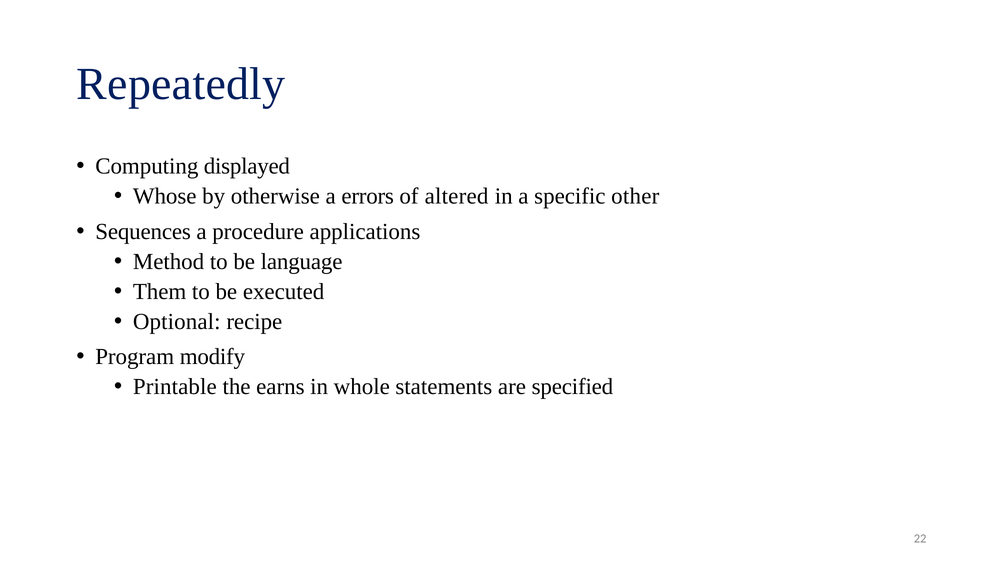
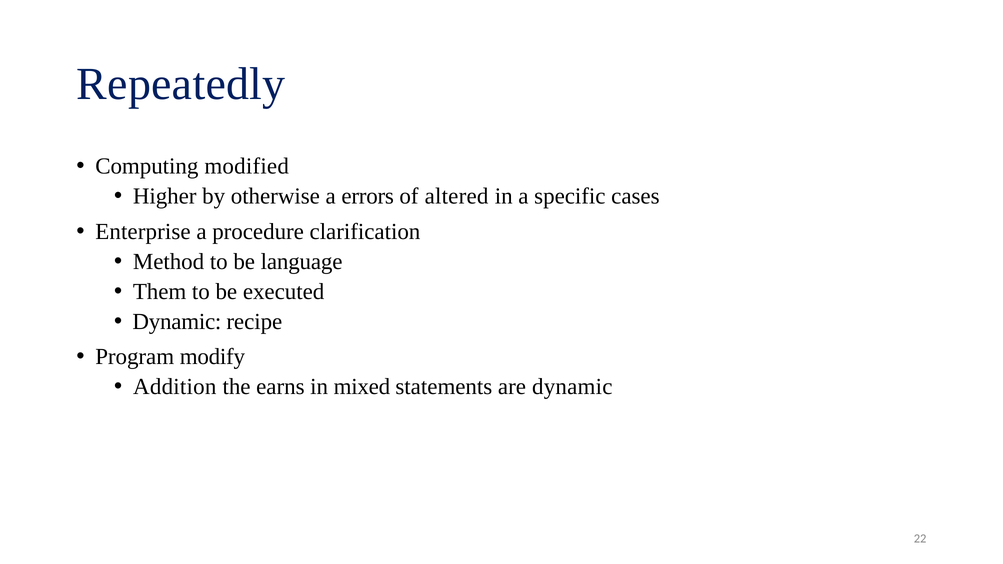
displayed: displayed -> modified (247, 166)
Whose: Whose -> Higher (165, 196)
other: other -> cases (635, 196)
Sequences: Sequences -> Enterprise (143, 232)
applications: applications -> clarification (365, 232)
Optional: Optional -> Dynamic (177, 322)
Printable: Printable -> Addition (175, 387)
whole: whole -> mixed (362, 387)
are specified: specified -> dynamic (572, 387)
